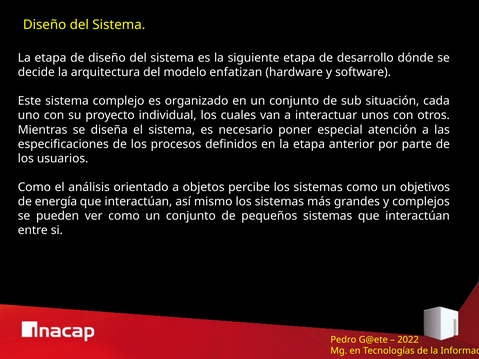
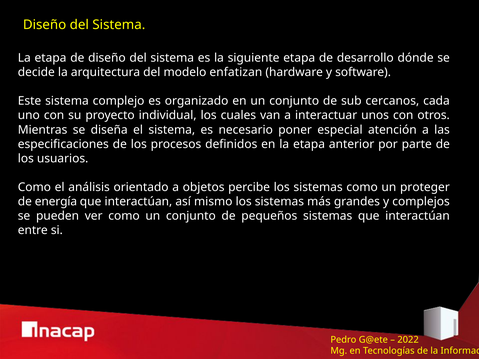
situación: situación -> cercanos (392, 101)
objetivos: objetivos -> proteger (425, 187)
